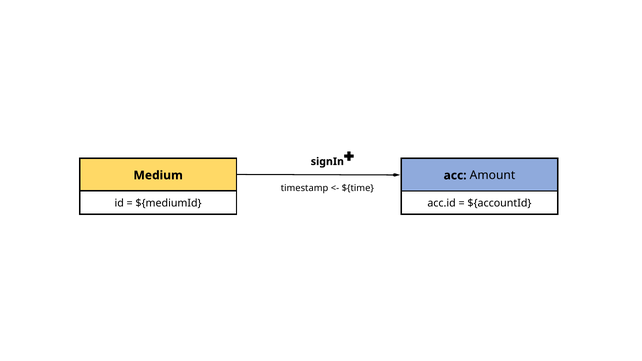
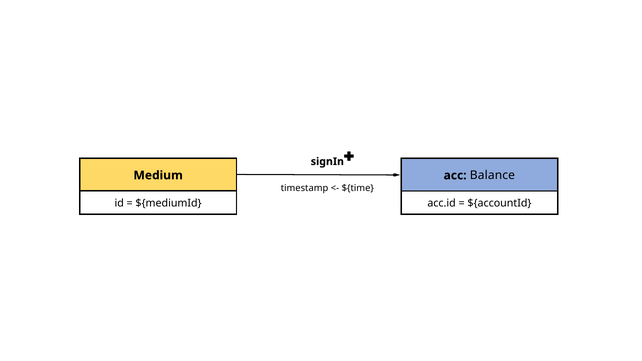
Amount: Amount -> Balance (492, 175)
